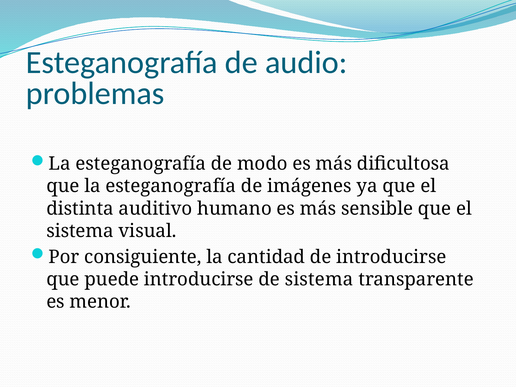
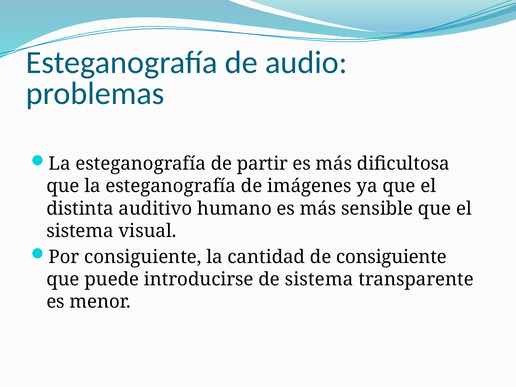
modo: modo -> partir (262, 164)
de introducirse: introducirse -> consiguiente (391, 257)
